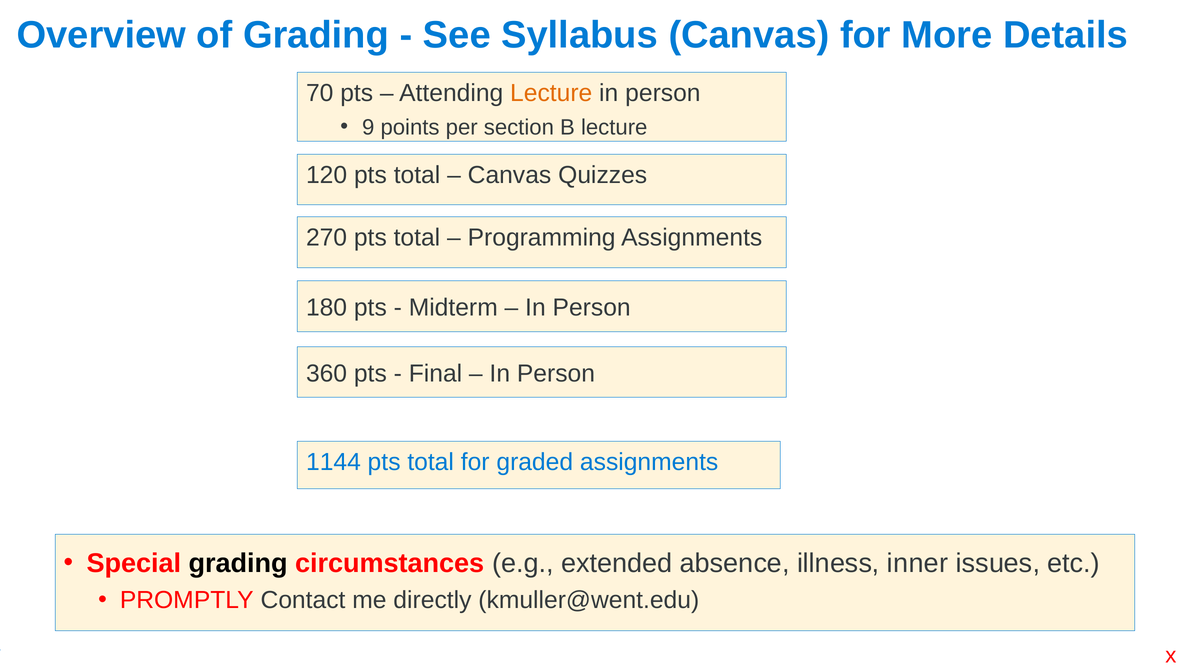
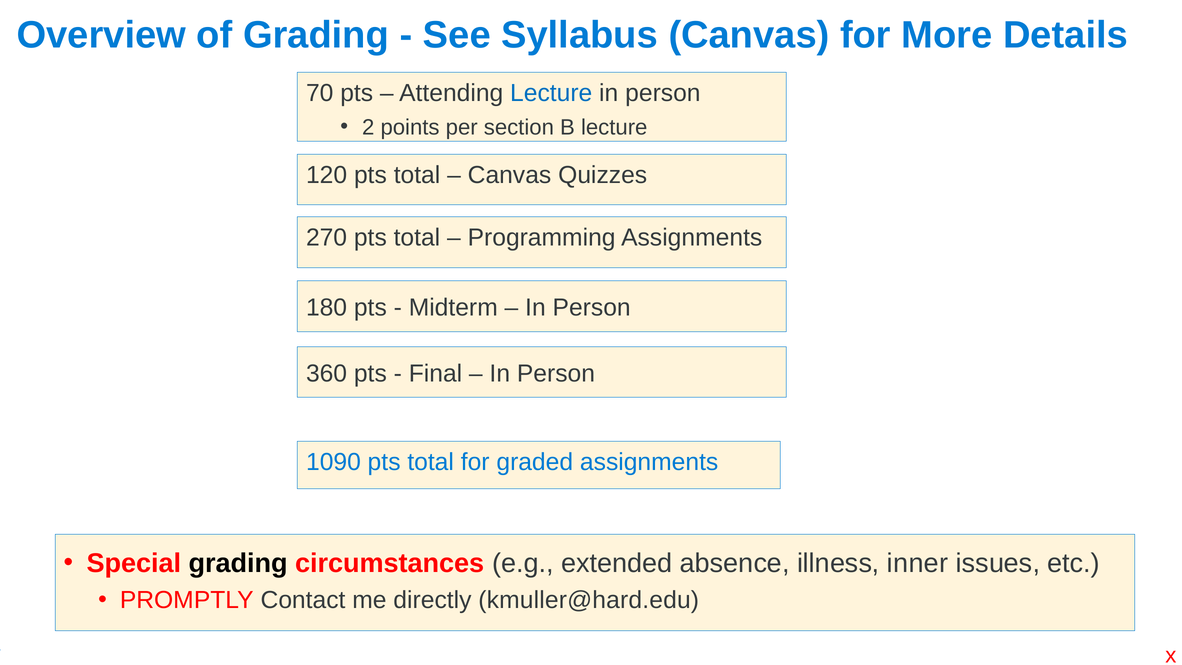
Lecture colour: orange -> blue (551, 93)
9: 9 -> 2 (368, 127)
1144: 1144 -> 1090 (333, 462)
kmuller@went.edu: kmuller@went.edu -> kmuller@hard.edu (589, 600)
